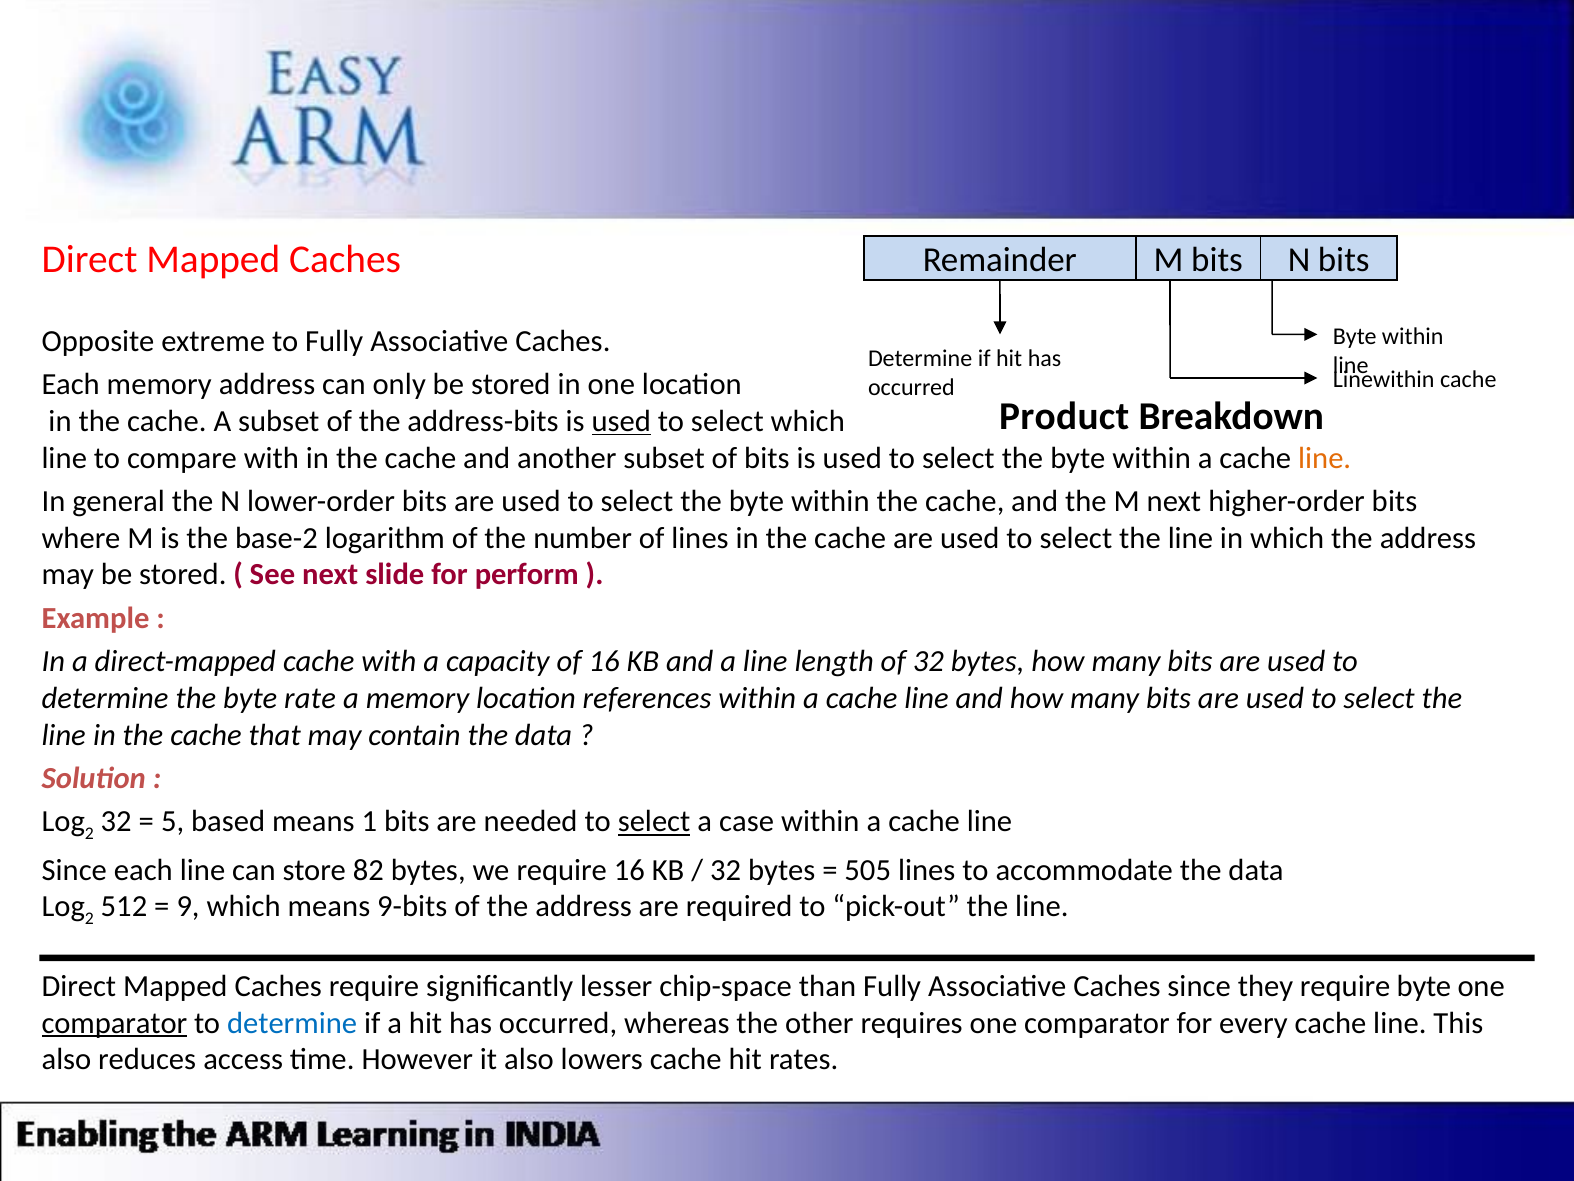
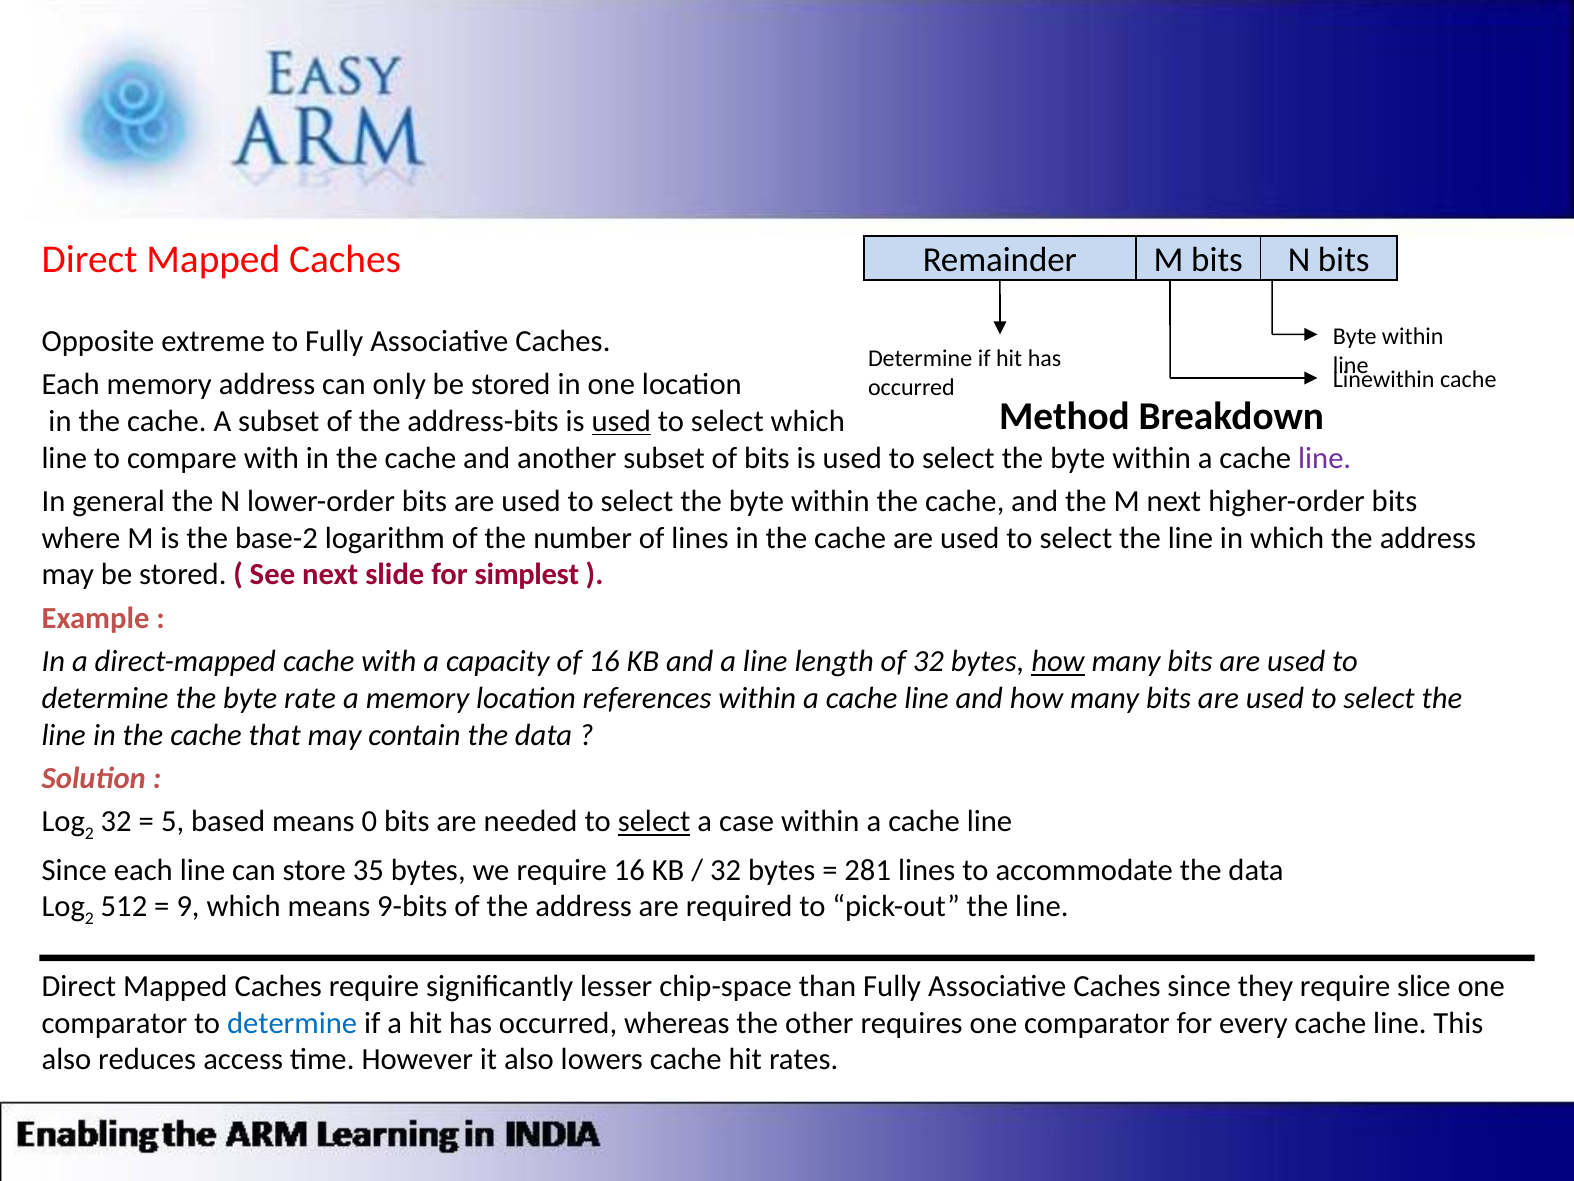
Product: Product -> Method (1064, 416)
line colour: orange -> purple (1325, 458)
perform: perform -> simplest (527, 575)
how underline: none -> present (1058, 661)
1: 1 -> 0 (369, 821)
82: 82 -> 35 (368, 870)
505: 505 -> 281 (868, 870)
require byte: byte -> slice (1424, 986)
comparator underline: present -> none (114, 1023)
